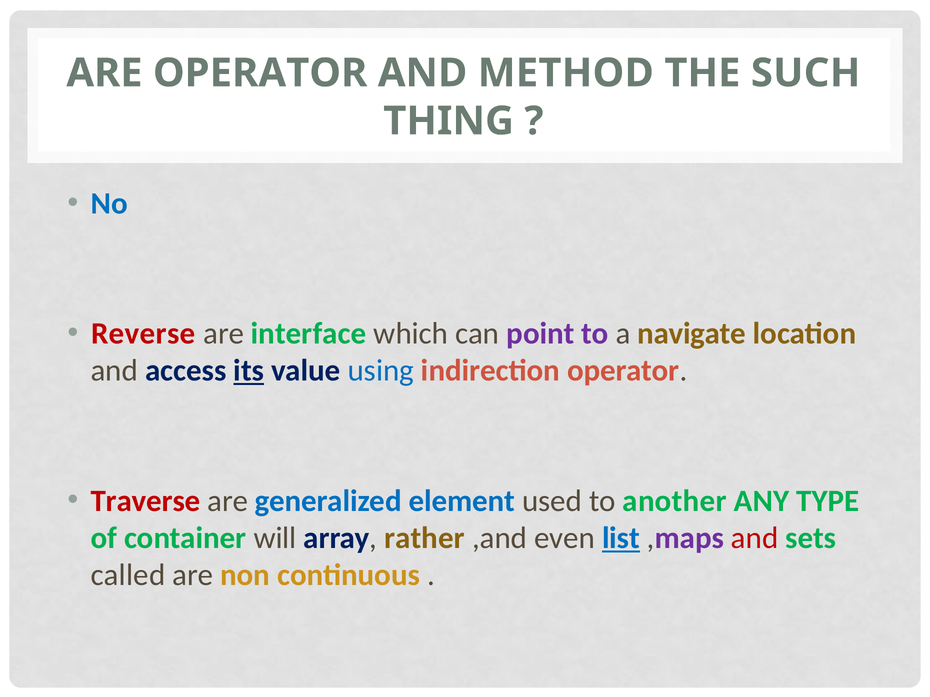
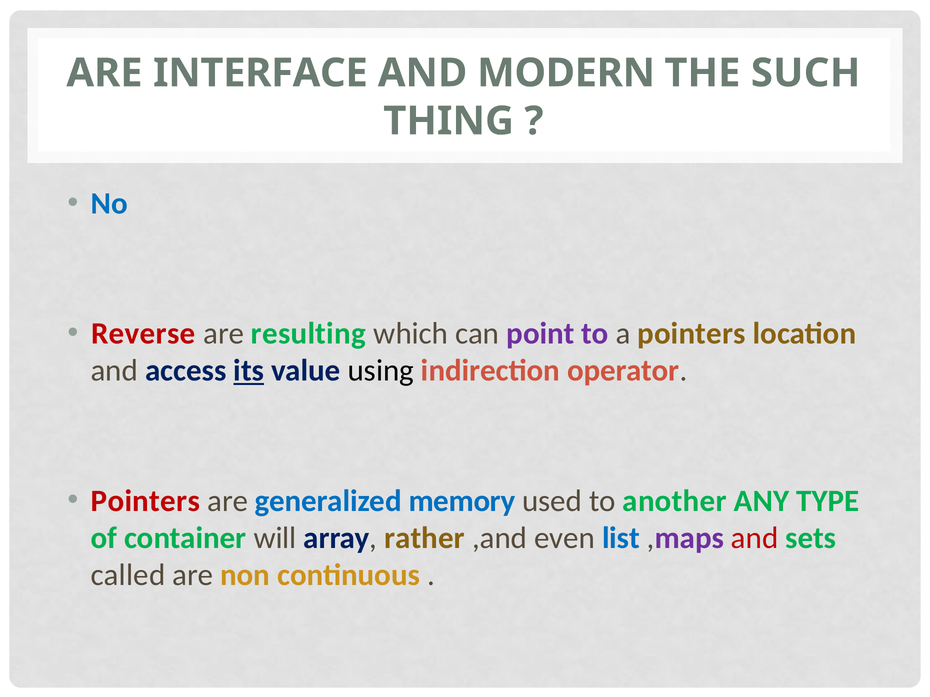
ARE OPERATOR: OPERATOR -> INTERFACE (260, 73)
METHOD: METHOD -> MODERN (566, 73)
interface: interface -> resulting (308, 334)
a navigate: navigate -> pointers (691, 334)
using colour: blue -> black (381, 371)
Traverse: Traverse -> Pointers (145, 501)
element: element -> memory (462, 501)
list underline: present -> none (621, 538)
